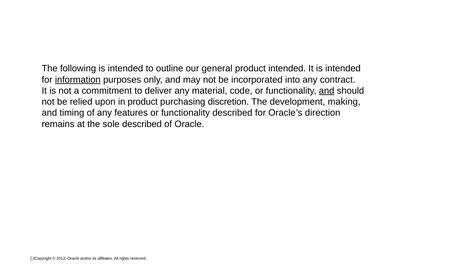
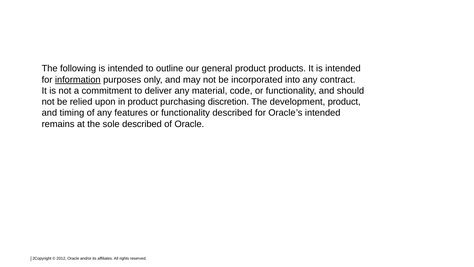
product intended: intended -> products (287, 68)
and underline: present -> none (327, 91)
development making: making -> product (344, 102)
Oracle’s direction: direction -> intended (323, 113)
